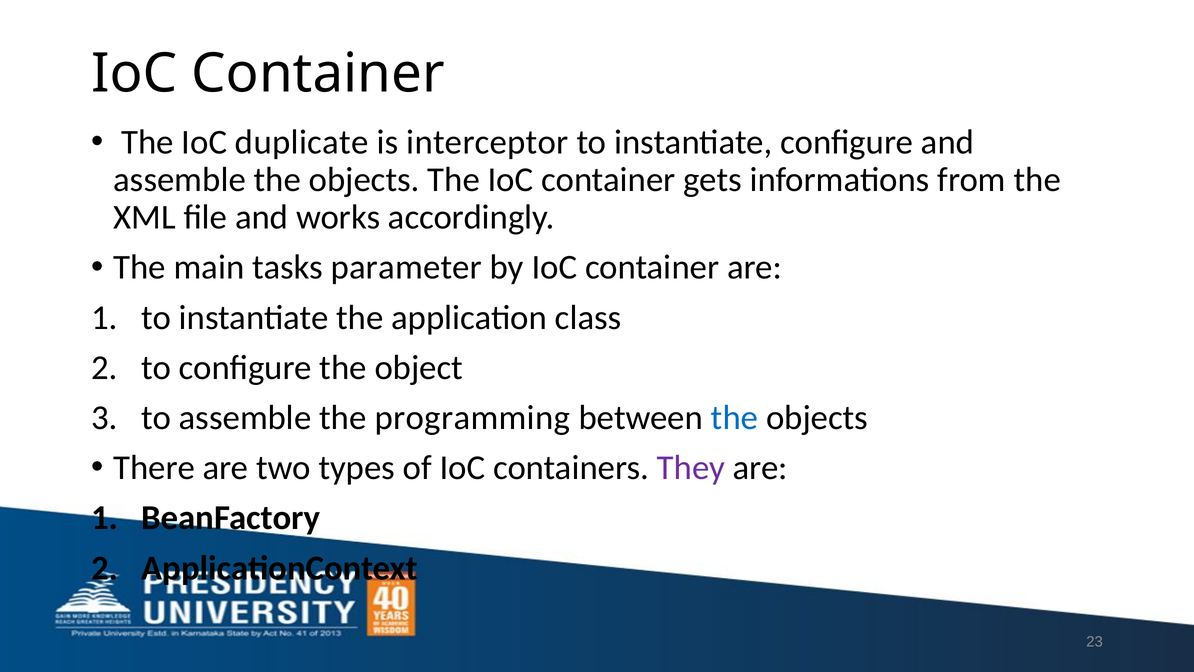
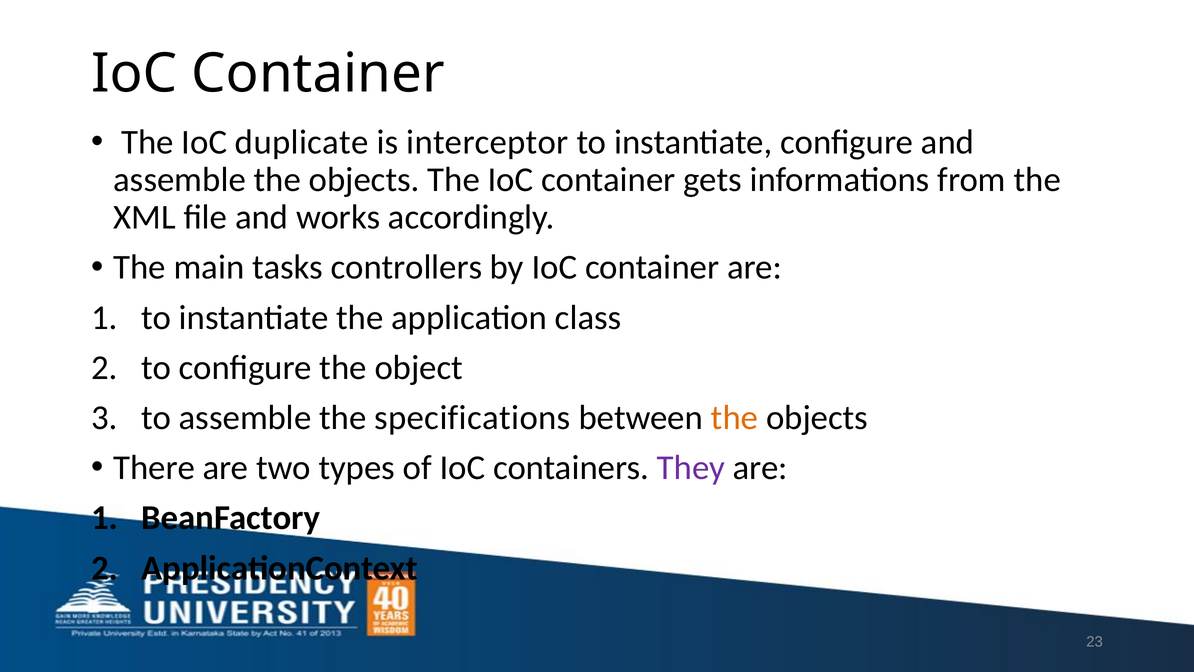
parameter: parameter -> controllers (406, 267)
programming: programming -> specifications (472, 417)
the colour: blue -> orange (735, 417)
